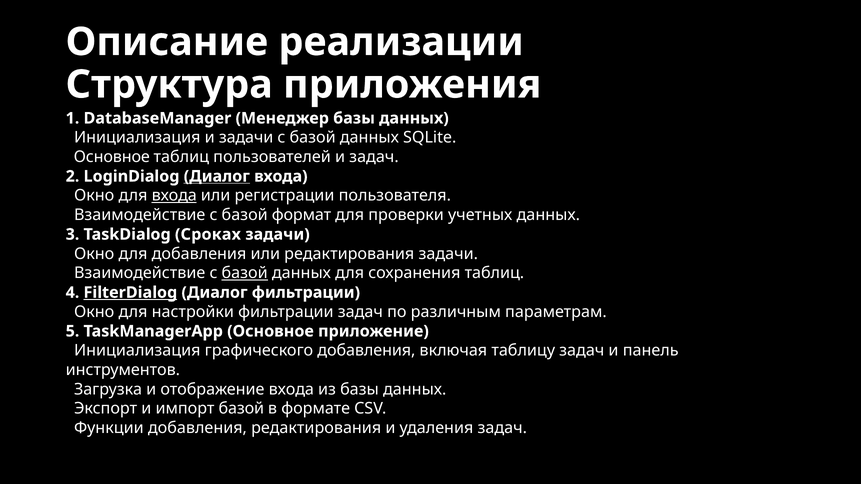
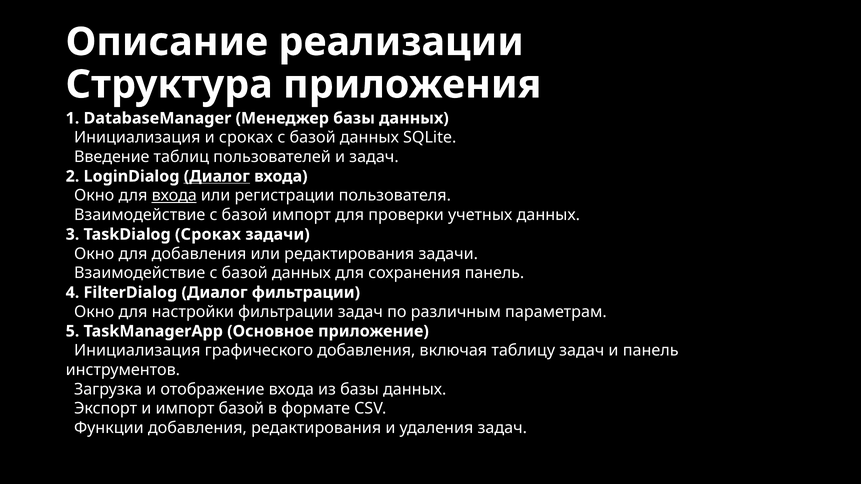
и задачи: задачи -> сроках (246, 138)
Основное: Основное -> Введение (112, 157)
базой формат: формат -> импорт (301, 215)
базой underline: present -> none (245, 273)
сохранения таблиц: таблиц -> панель (494, 273)
FilterDialog underline: present -> none (130, 293)
